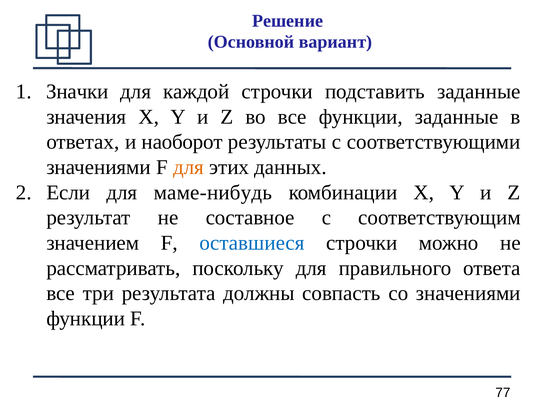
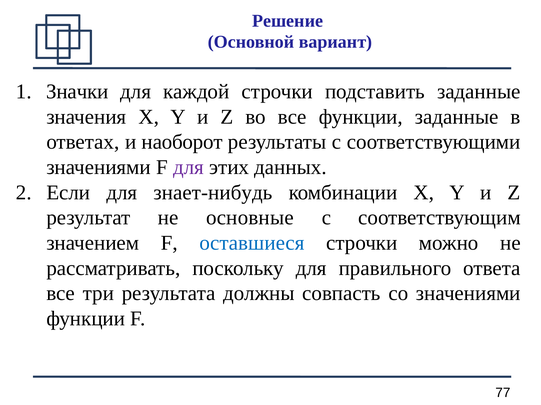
для colour: orange -> purple (188, 168)
маме-нибудь: маме-нибудь -> знает-нибудь (213, 193)
составное: составное -> основные (250, 218)
